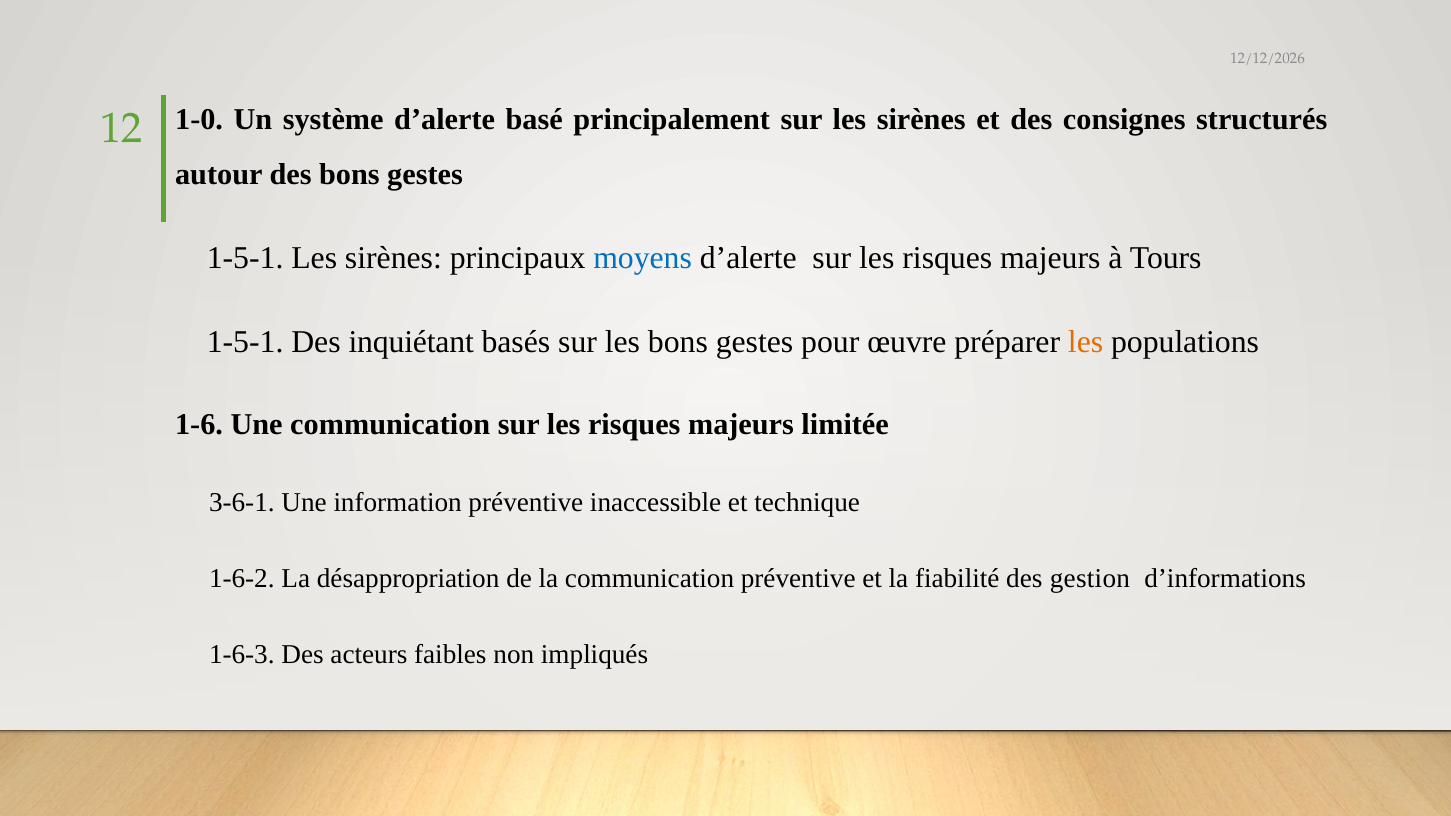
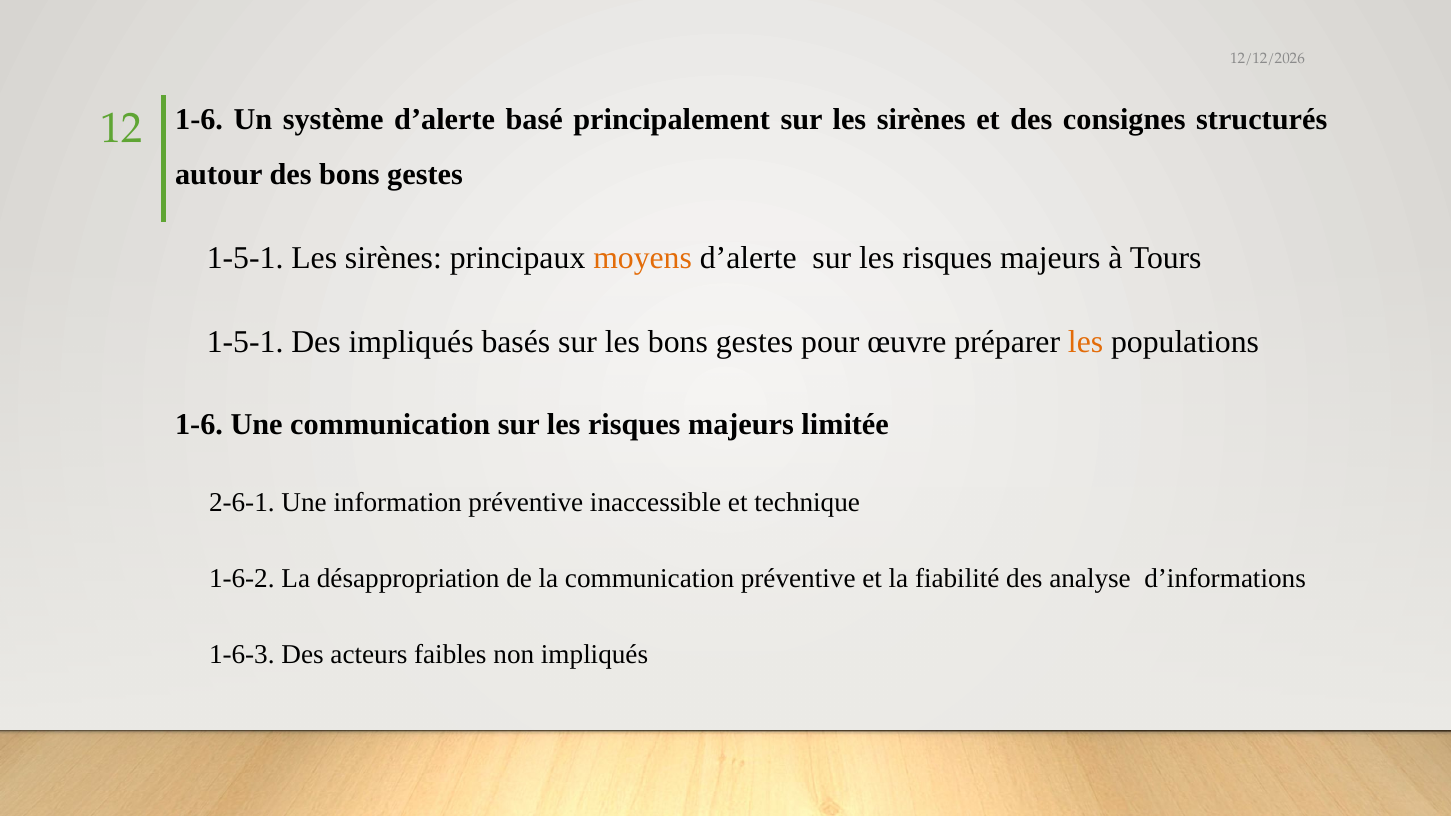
1-0: 1-0 -> 1-6 (199, 120)
moyens colour: blue -> orange (643, 258)
Des inquiétant: inquiétant -> impliqués (411, 342)
3-6-1: 3-6-1 -> 2-6-1 (242, 502)
gestion: gestion -> analyse (1090, 579)
